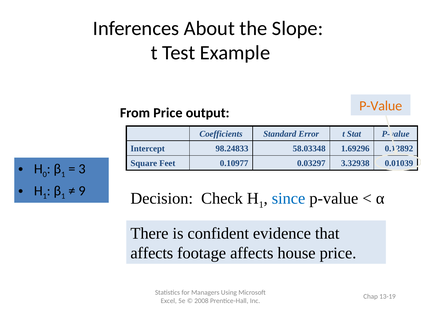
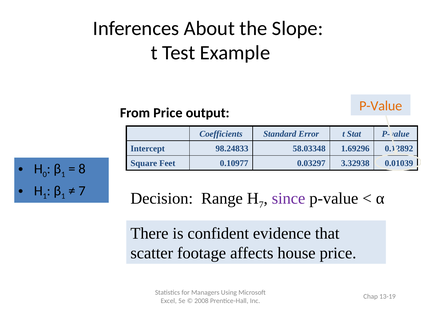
3: 3 -> 8 (82, 169)
9: 9 -> 7 (82, 191)
Check: Check -> Range (222, 199)
1: 1 -> 7 (261, 205)
since colour: blue -> purple (289, 199)
affects: affects -> scatter (152, 254)
